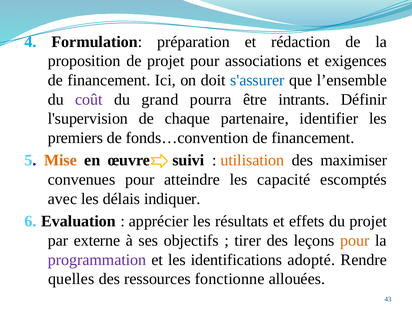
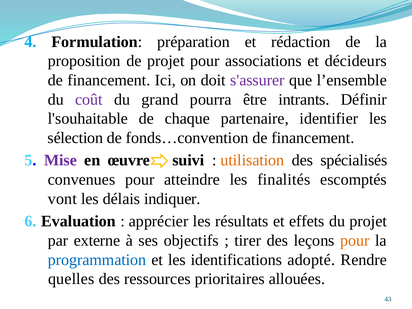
exigences: exigences -> décideurs (356, 61)
s'assurer colour: blue -> purple (257, 80)
l'supervision: l'supervision -> l'souhaitable (88, 119)
premiers: premiers -> sélection (75, 138)
Mise colour: orange -> purple (60, 160)
maximiser: maximiser -> spécialisés (354, 160)
capacité: capacité -> finalités (284, 180)
avec: avec -> vont (62, 199)
programmation colour: purple -> blue (97, 260)
fonctionne: fonctionne -> prioritaires (230, 279)
